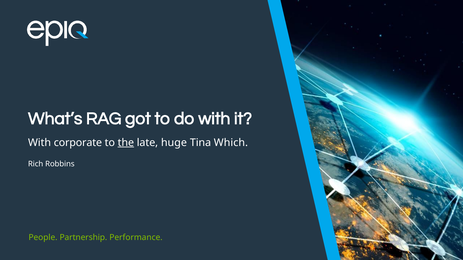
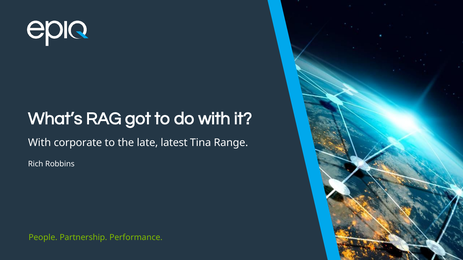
the underline: present -> none (126, 143)
huge: huge -> latest (174, 143)
Which: Which -> Range (231, 143)
